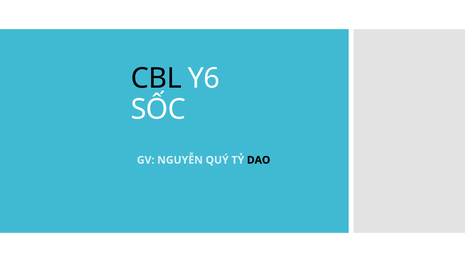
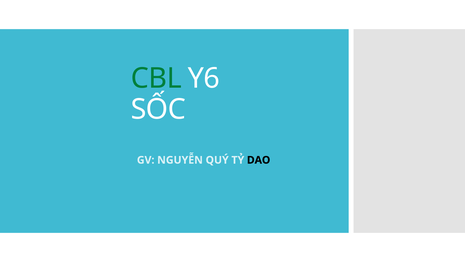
CBL colour: black -> green (156, 78)
